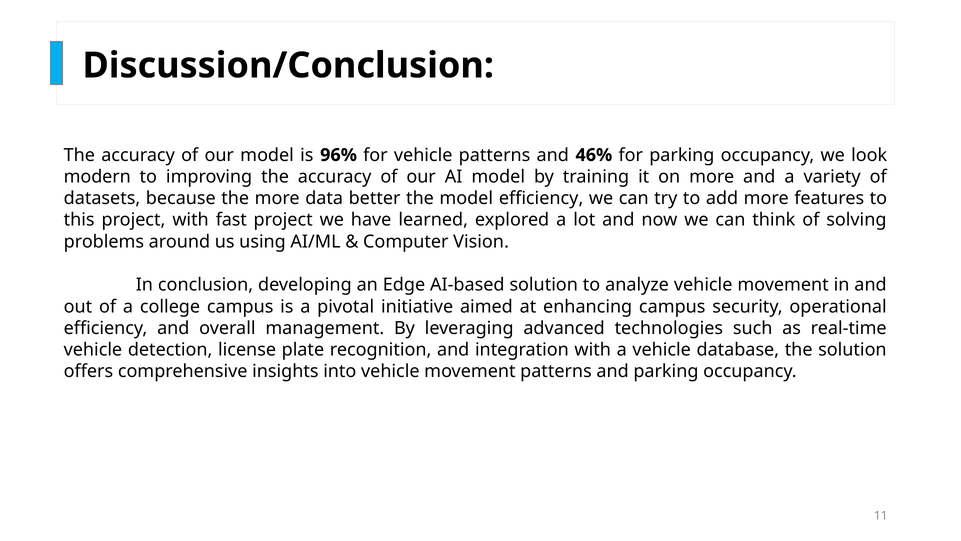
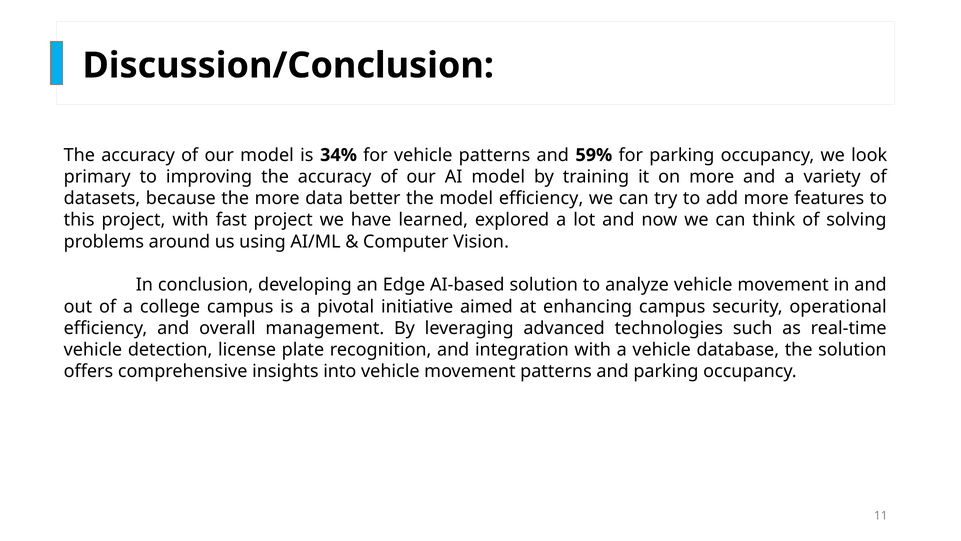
96%: 96% -> 34% (339, 155)
46%: 46% -> 59% (594, 155)
modern: modern -> primary (97, 177)
